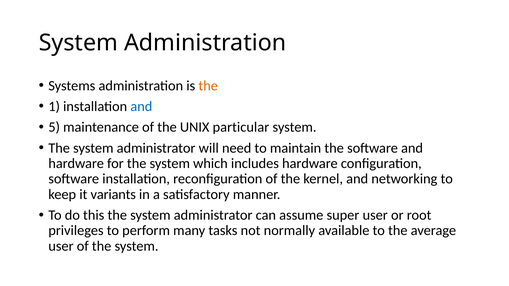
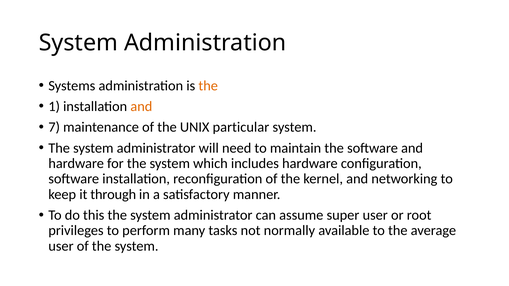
and colour: blue -> orange (141, 107)
5: 5 -> 7 (54, 127)
variants: variants -> through (113, 195)
